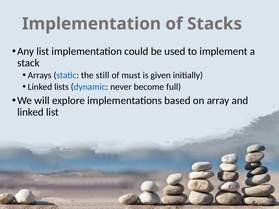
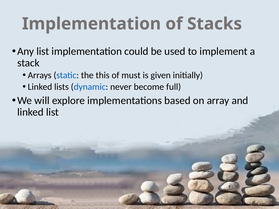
still: still -> this (103, 75)
